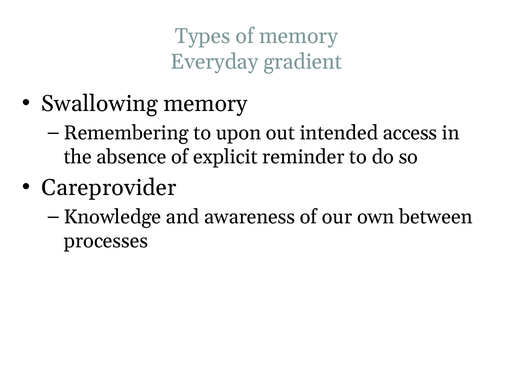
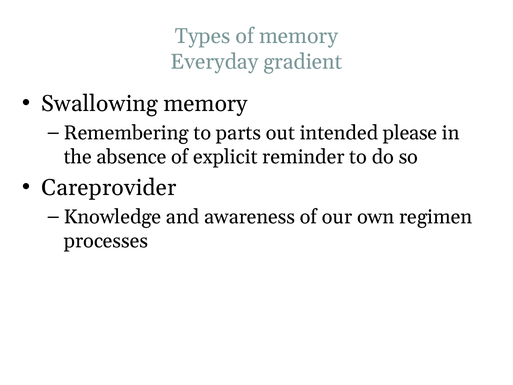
upon: upon -> parts (238, 133)
access: access -> please (410, 133)
between: between -> regimen (436, 217)
